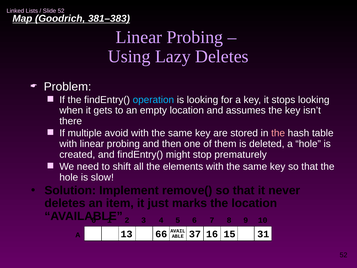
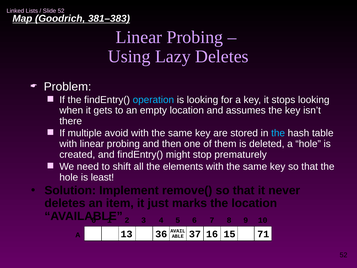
the colour: pink -> light blue (278, 133)
slow: slow -> least (102, 177)
66: 66 -> 36 (161, 234)
31: 31 -> 71 (263, 234)
